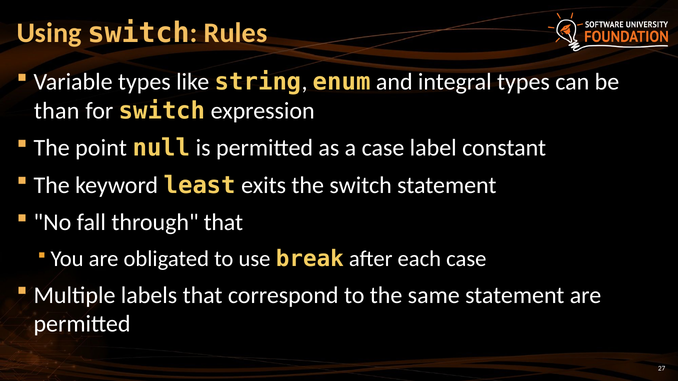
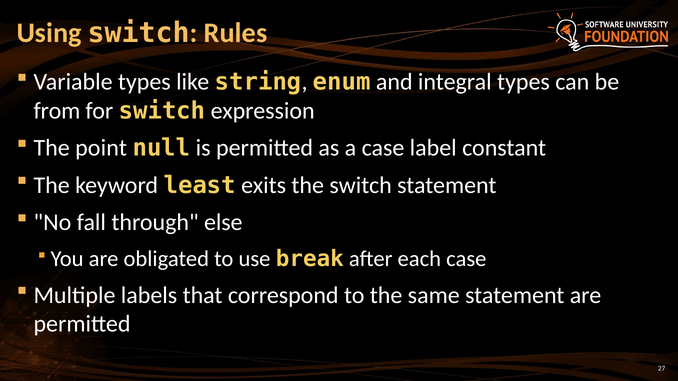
than: than -> from (57, 111)
through that: that -> else (223, 223)
